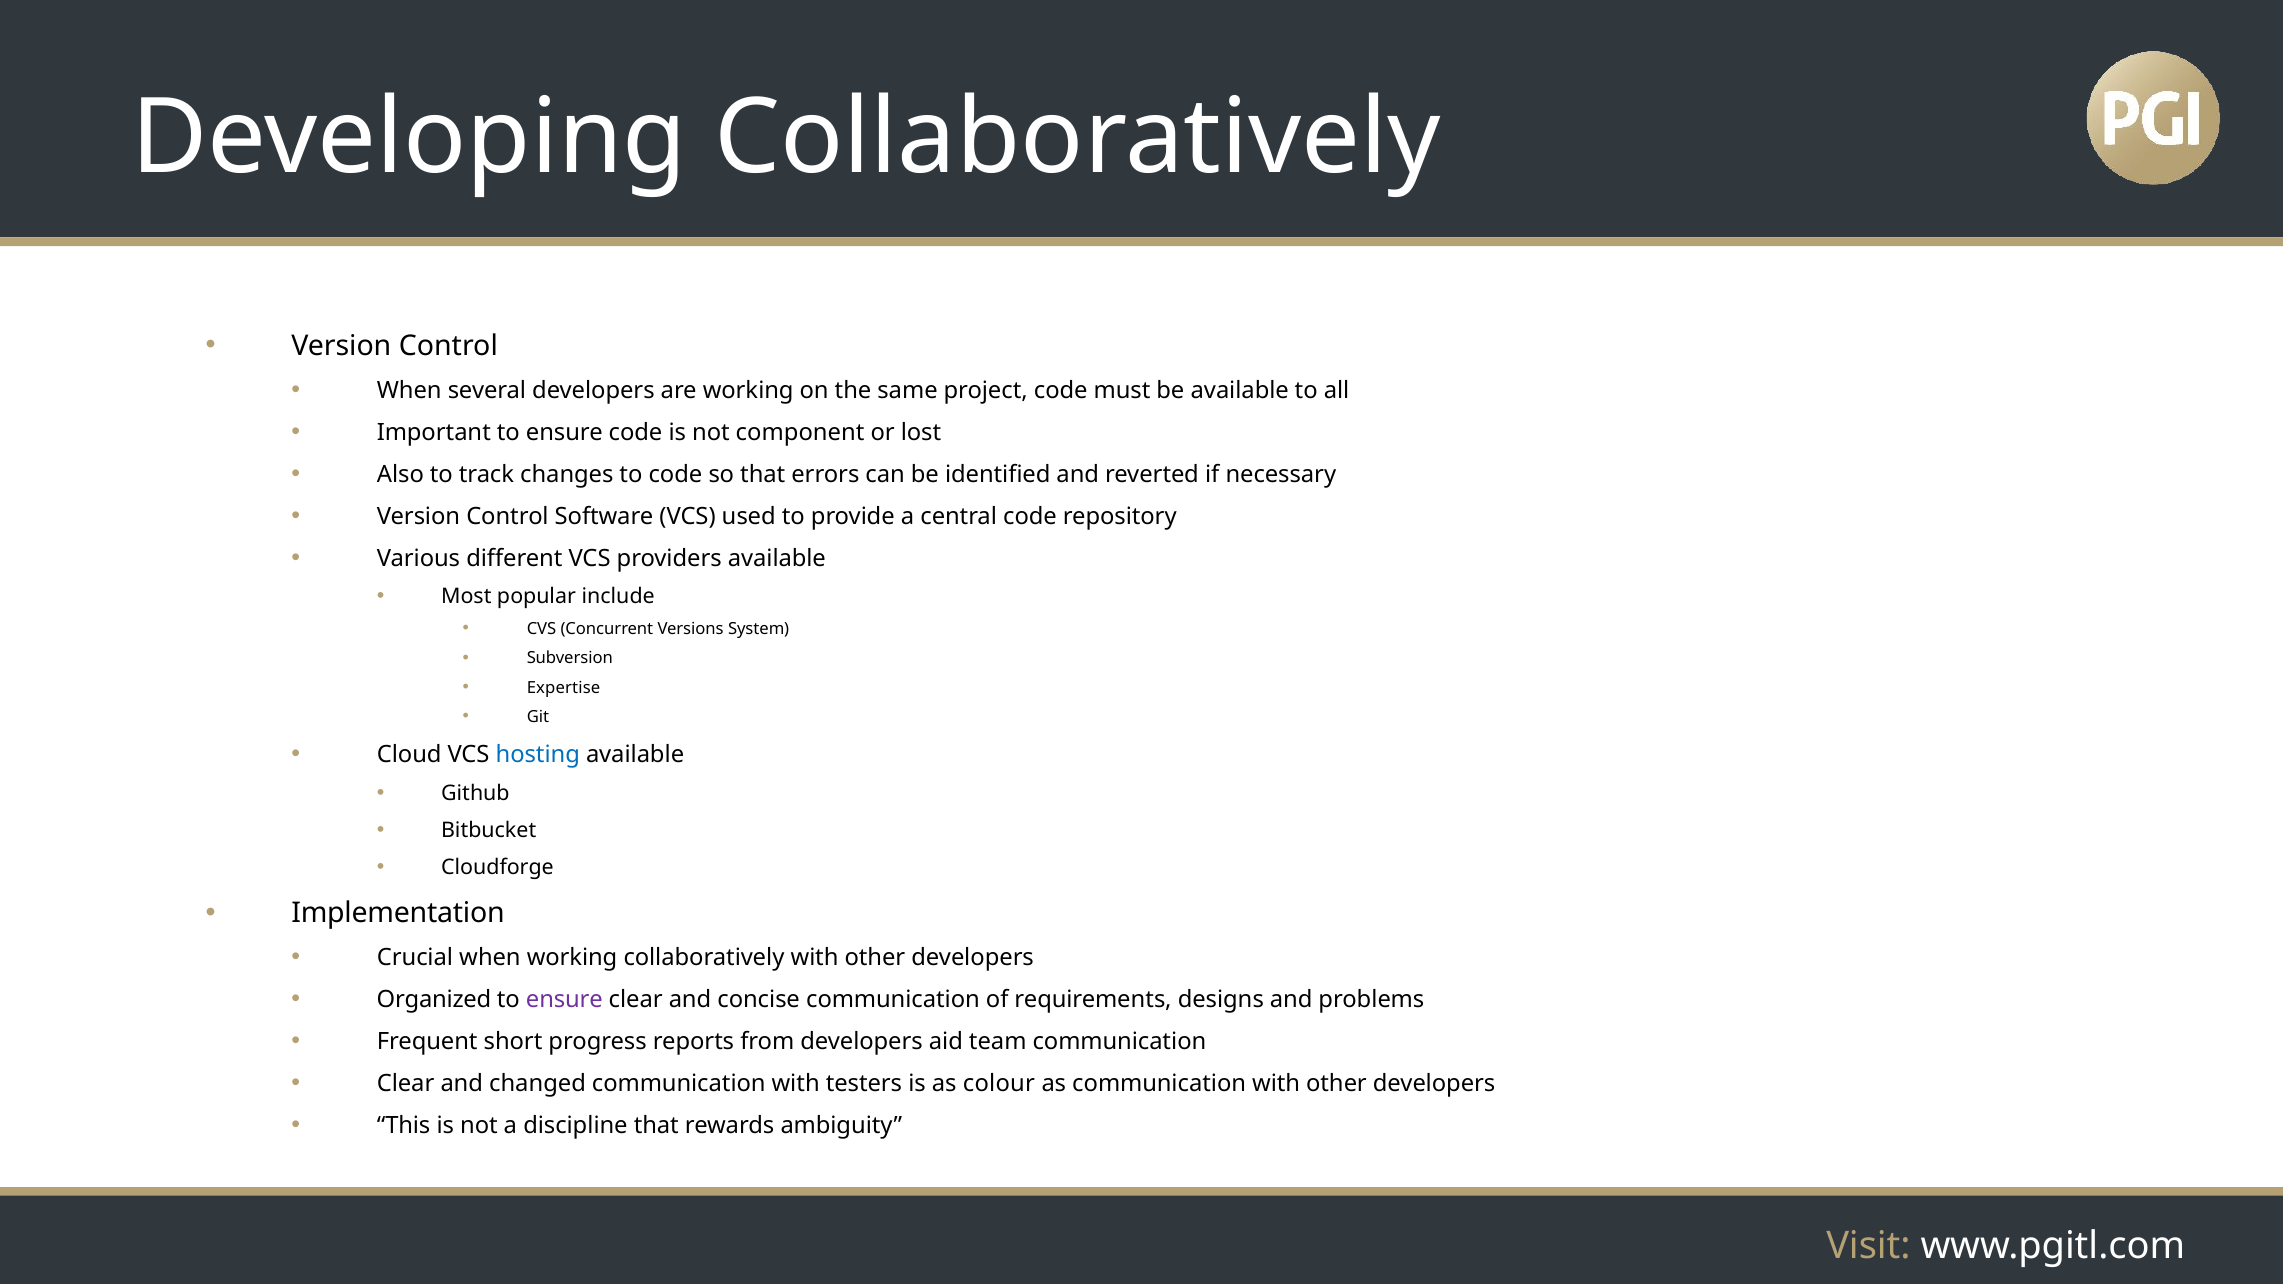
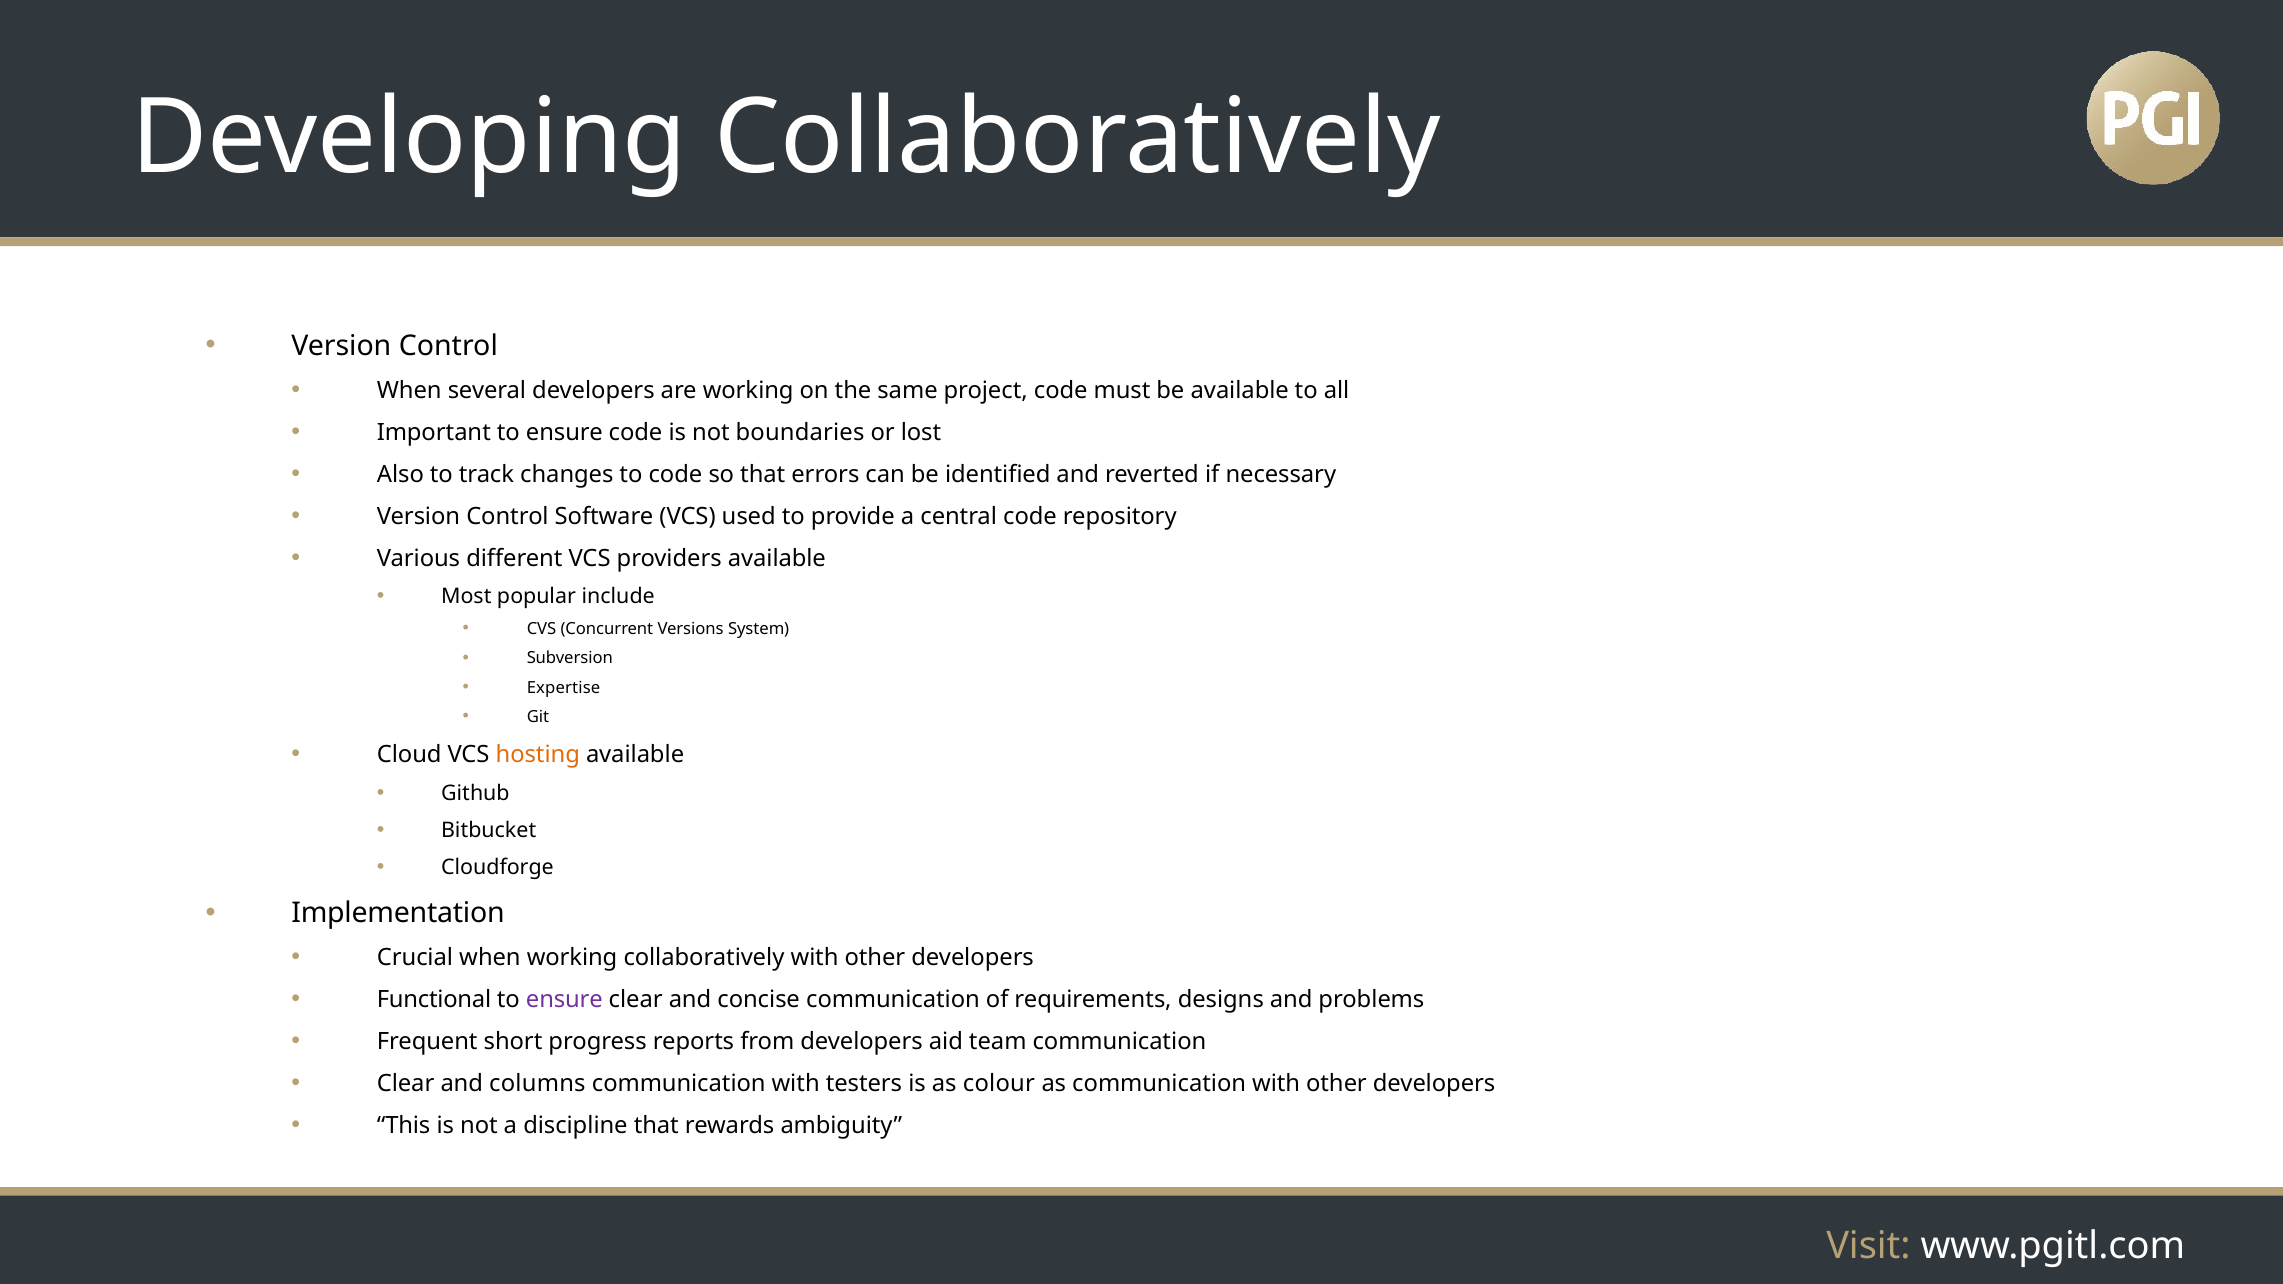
component: component -> boundaries (800, 432)
hosting colour: blue -> orange (538, 755)
Organized: Organized -> Functional (434, 1000)
changed: changed -> columns (537, 1084)
